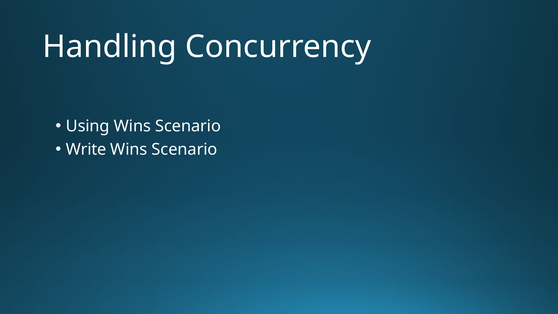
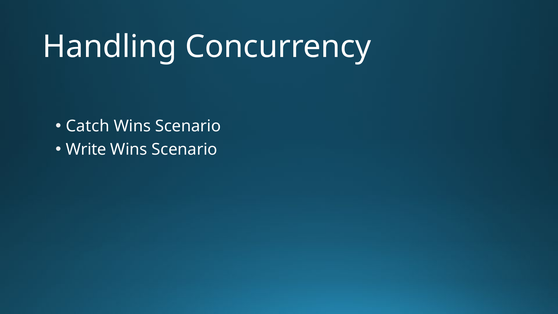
Using: Using -> Catch (88, 126)
